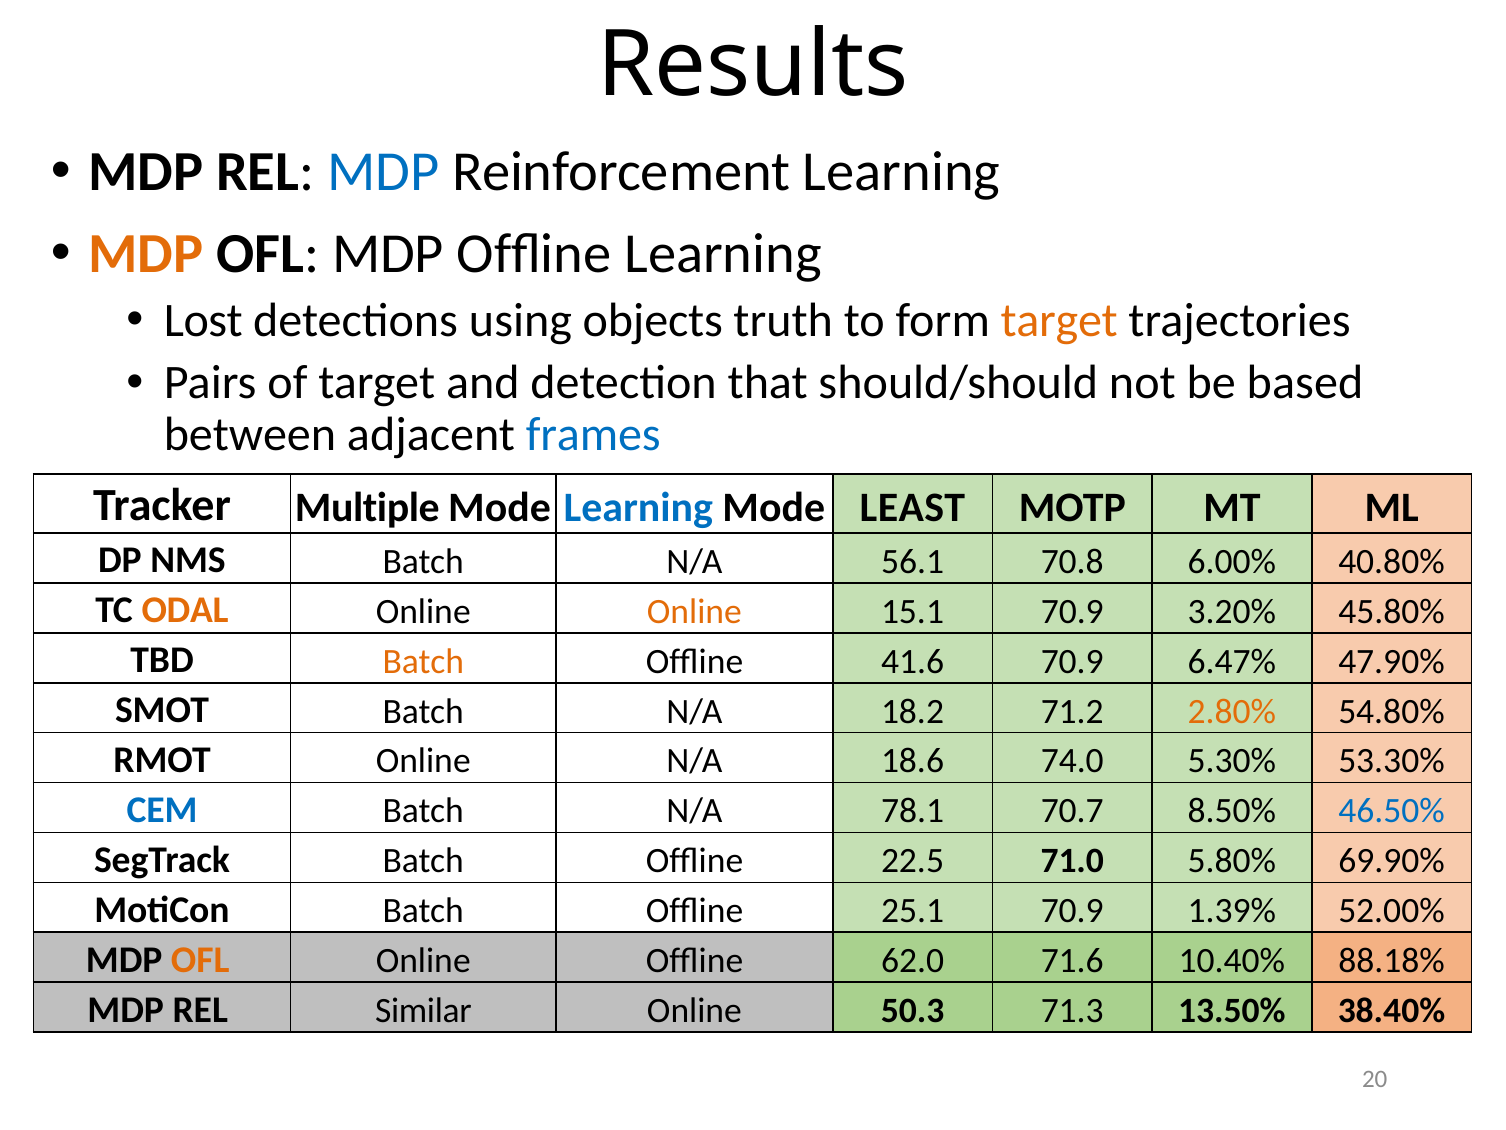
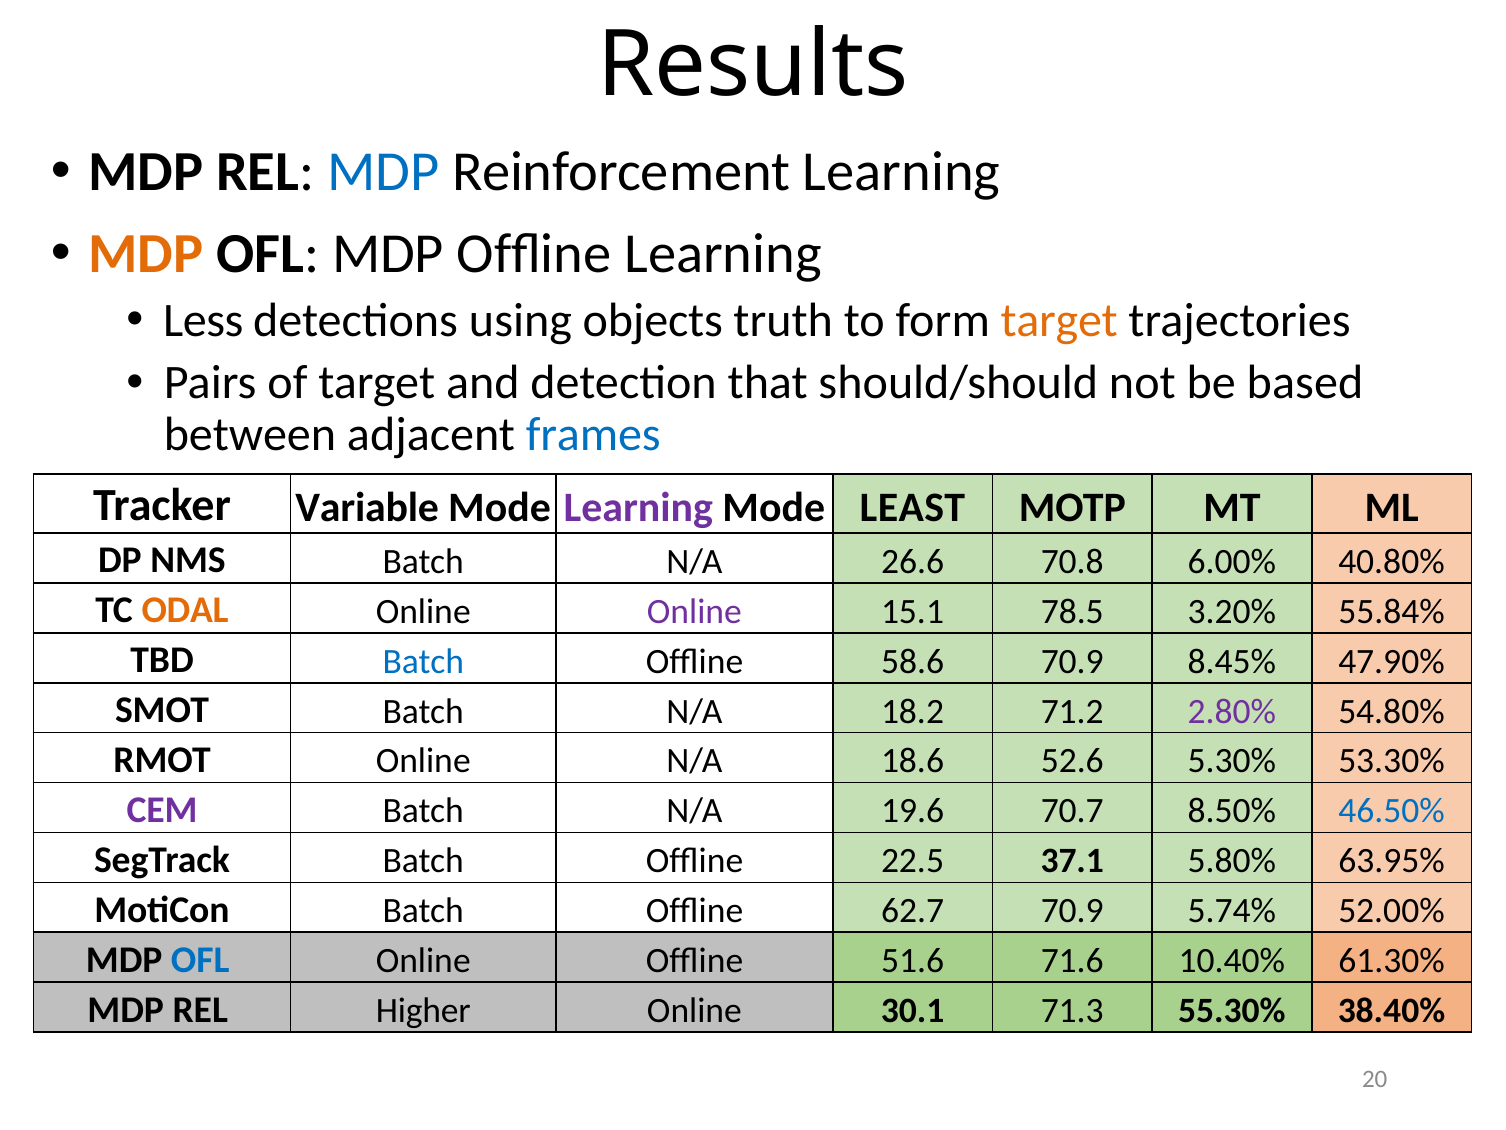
Lost: Lost -> Less (203, 320)
Multiple: Multiple -> Variable (367, 507)
Learning colour: blue -> purple (638, 507)
56.1: 56.1 -> 26.6 (913, 561)
Online colour: orange -> purple (694, 611)
15.1 70.9: 70.9 -> 78.5 (1072, 611)
45.80%: 45.80% -> 55.84% (1392, 611)
Batch colour: orange -> blue (423, 661)
41.6: 41.6 -> 58.6 (913, 661)
6.47%: 6.47% -> 8.45% (1232, 661)
2.80% colour: orange -> purple (1232, 711)
74.0: 74.0 -> 52.6 (1072, 761)
CEM colour: blue -> purple (162, 810)
78.1: 78.1 -> 19.6 (913, 811)
71.0: 71.0 -> 37.1 (1072, 861)
69.90%: 69.90% -> 63.95% (1392, 861)
25.1: 25.1 -> 62.7 (913, 911)
1.39%: 1.39% -> 5.74% (1232, 911)
OFL colour: orange -> blue (200, 959)
62.0: 62.0 -> 51.6 (913, 961)
88.18%: 88.18% -> 61.30% (1392, 961)
Similar: Similar -> Higher (423, 1011)
50.3: 50.3 -> 30.1 (913, 1011)
13.50%: 13.50% -> 55.30% (1232, 1011)
